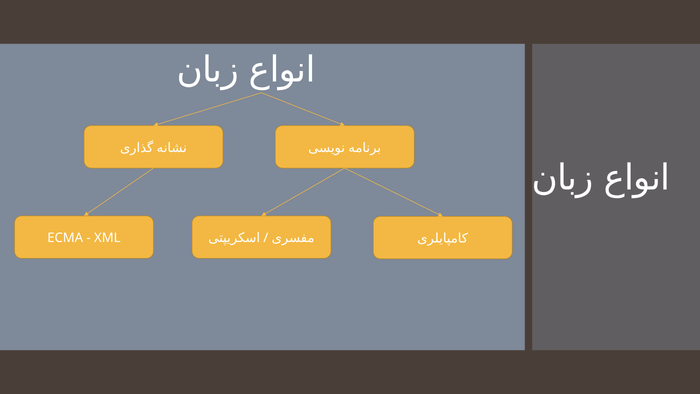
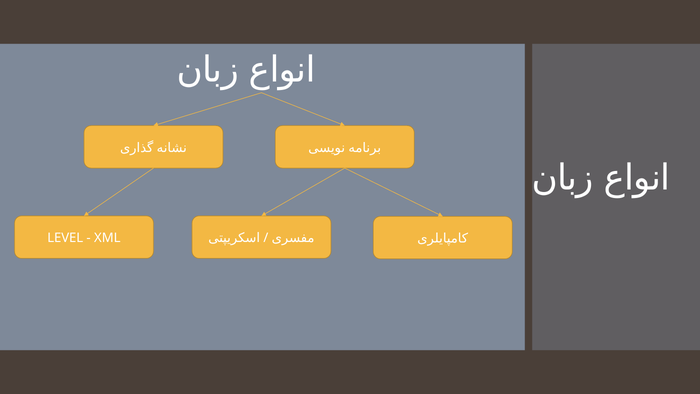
ECMA: ECMA -> LEVEL (65, 238)
